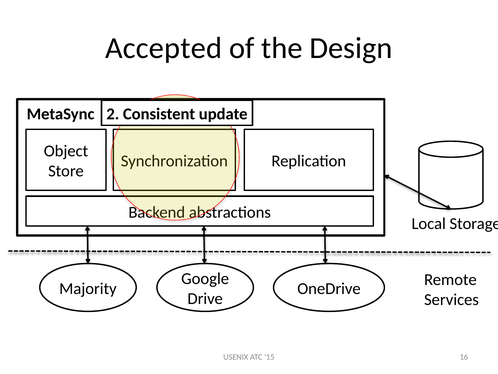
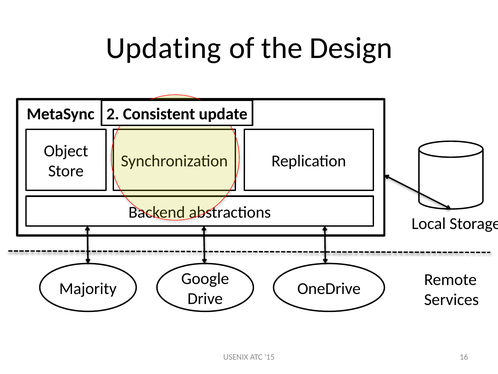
Accepted: Accepted -> Updating (164, 48)
